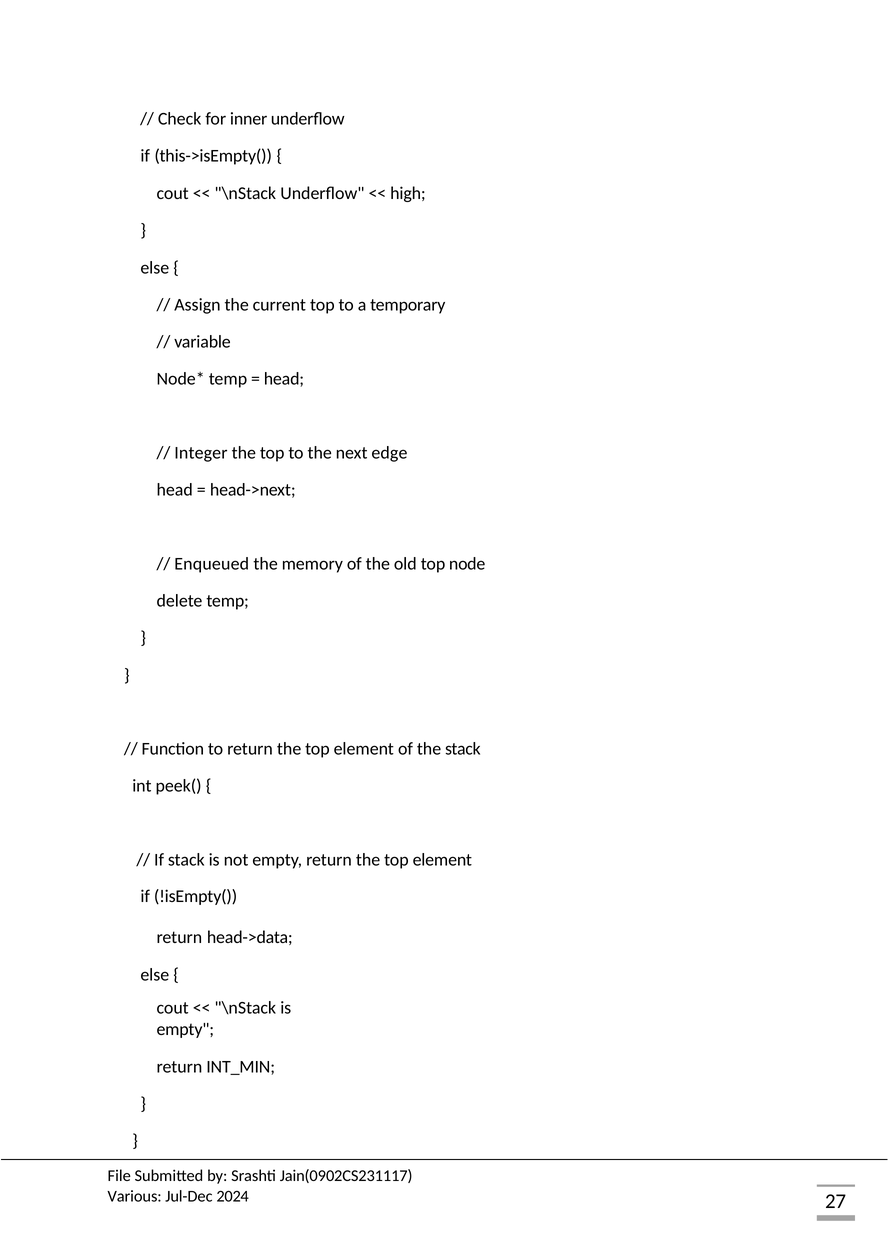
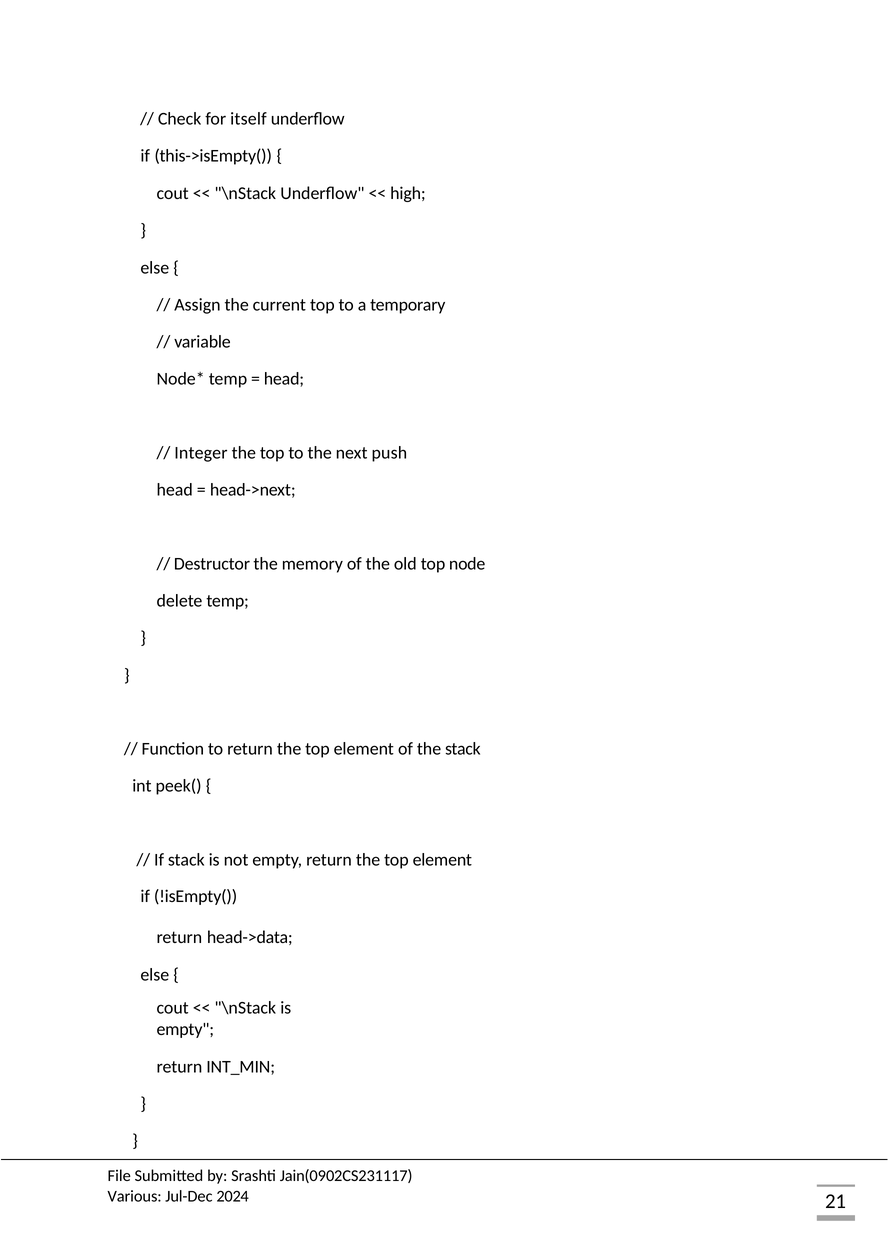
inner: inner -> itself (248, 119)
edge: edge -> push (389, 452)
Enqueued: Enqueued -> Destructor (212, 563)
27: 27 -> 21 (836, 1200)
